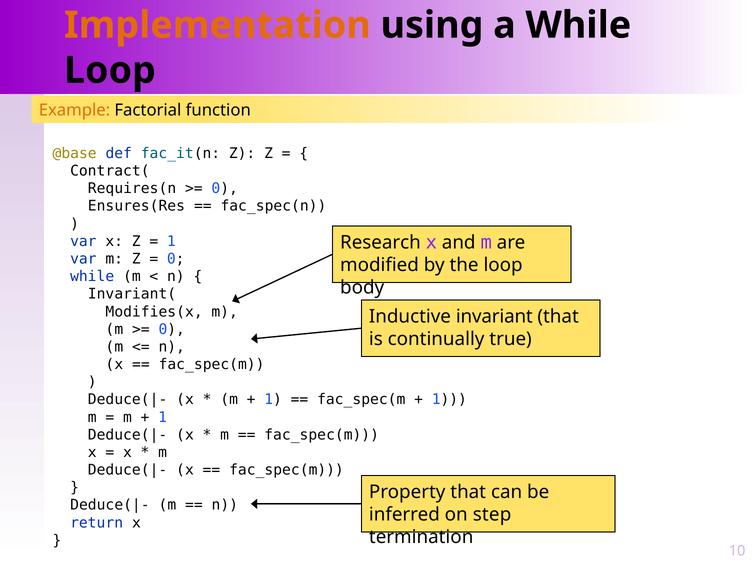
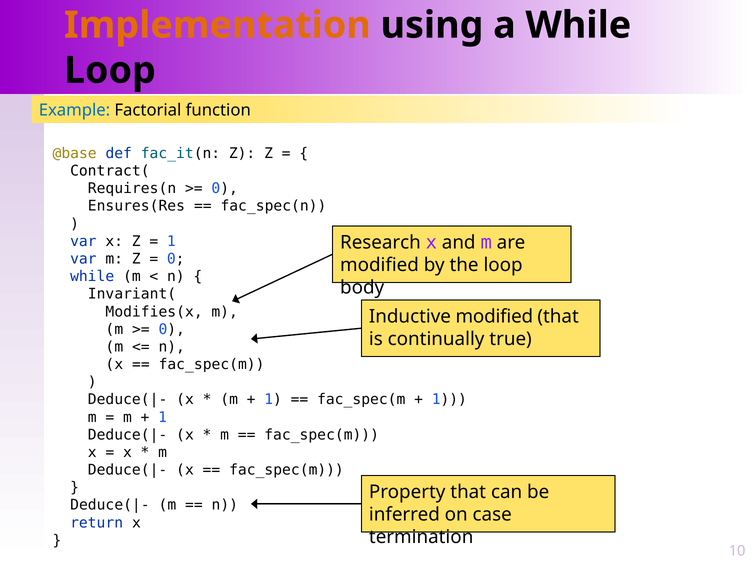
Example colour: orange -> blue (74, 110)
Inductive invariant: invariant -> modified (494, 316)
step: step -> case (492, 514)
